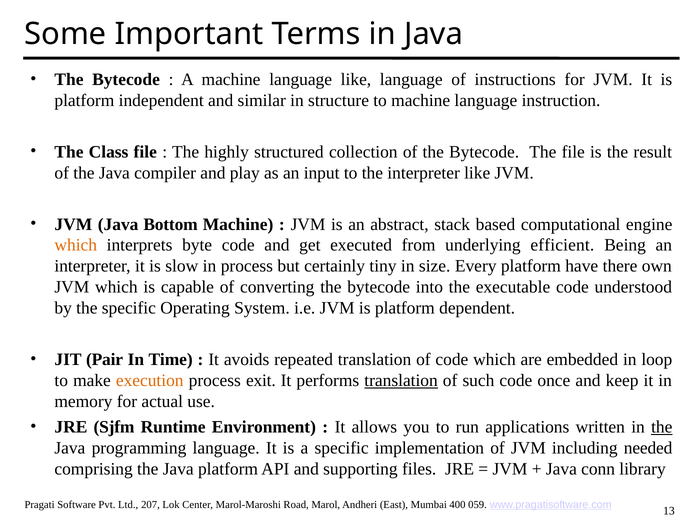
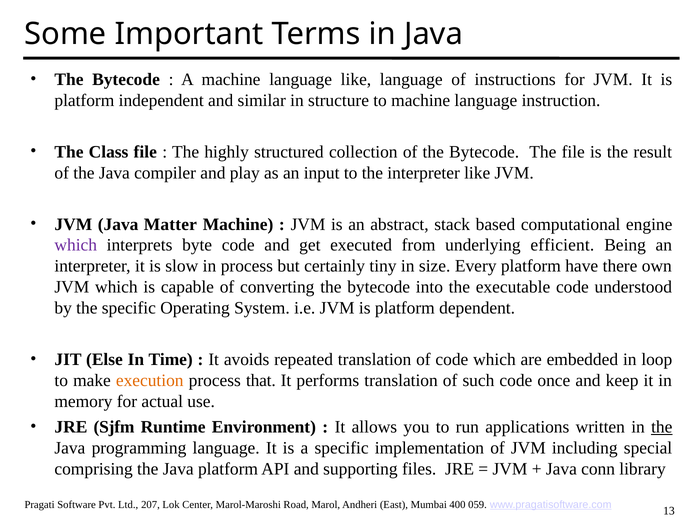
Bottom: Bottom -> Matter (170, 224)
which colour: orange -> purple (76, 245)
Pair: Pair -> Else (104, 359)
exit: exit -> that (261, 380)
translation underline: present -> none (401, 380)
needed: needed -> special (648, 448)
